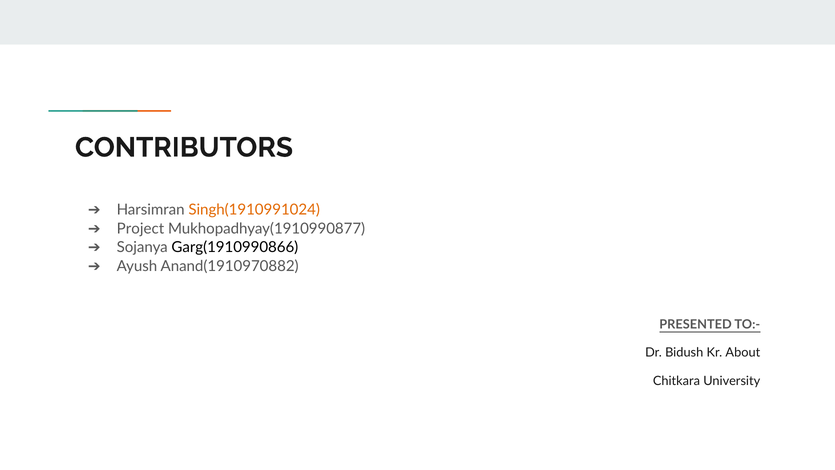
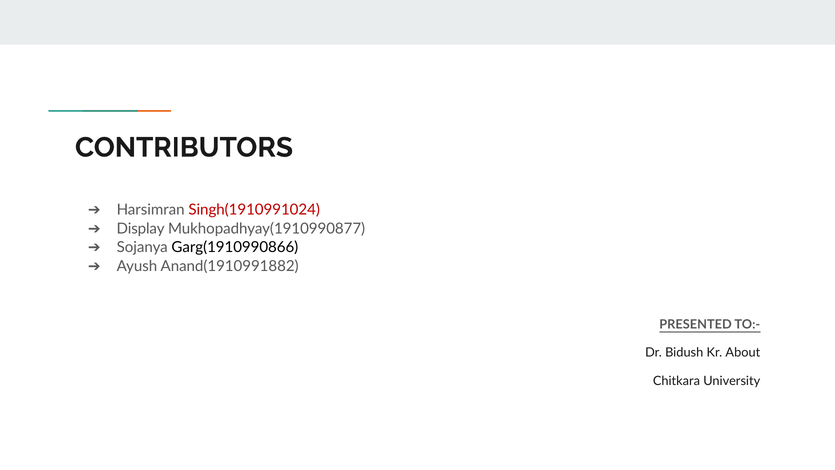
Singh(1910991024 colour: orange -> red (254, 210)
Project: Project -> Display (141, 229)
Anand(1910970882: Anand(1910970882 -> Anand(1910991882 (230, 266)
